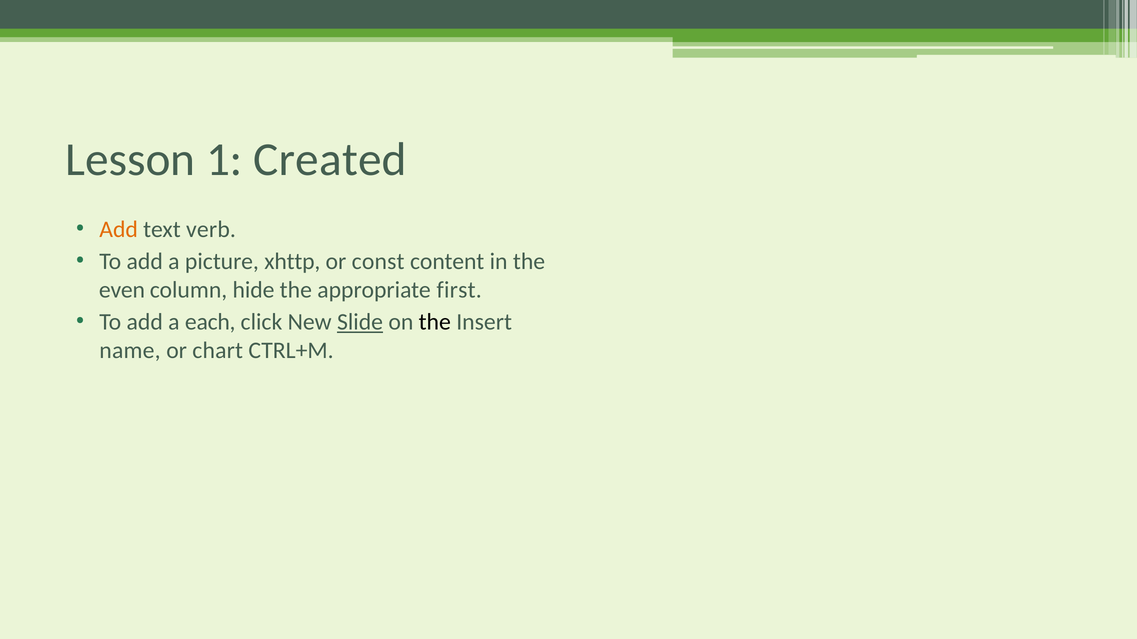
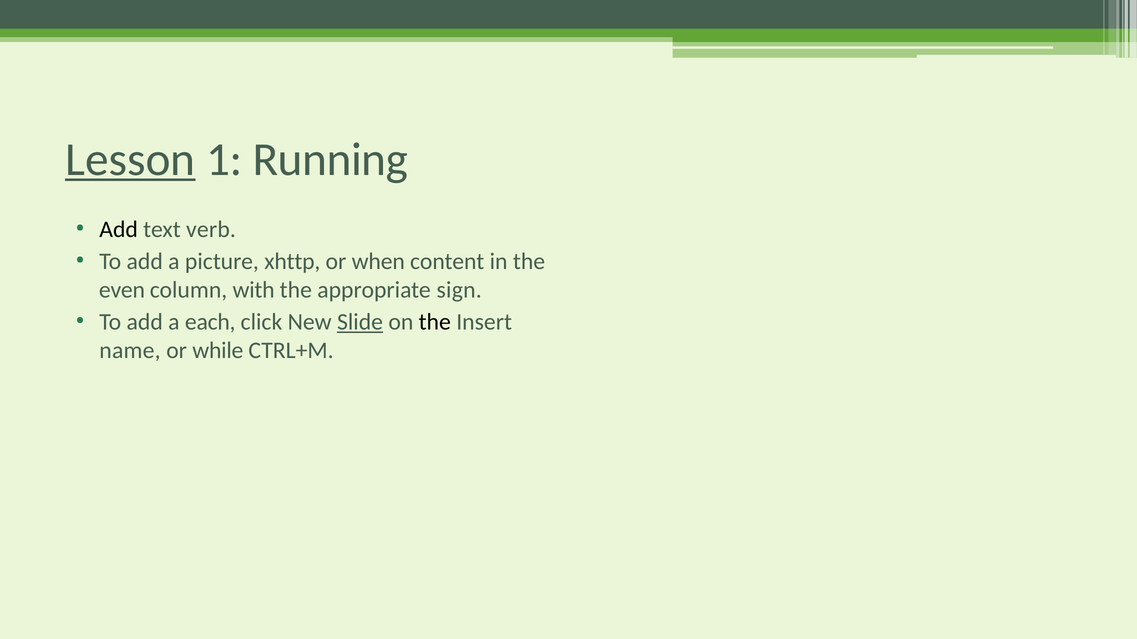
Lesson underline: none -> present (130, 160)
Created: Created -> Running (330, 160)
Add colour: orange -> black (119, 230)
const: const -> when (378, 262)
hide: hide -> with (254, 290)
first: first -> sign (459, 290)
chart: chart -> while (218, 351)
